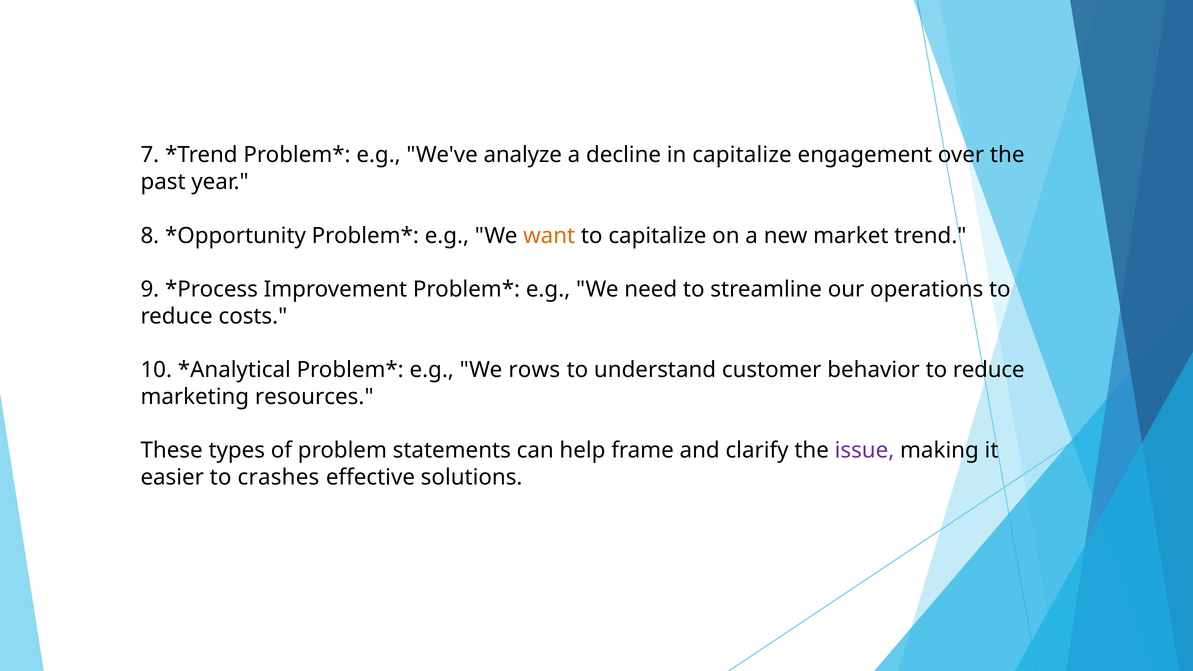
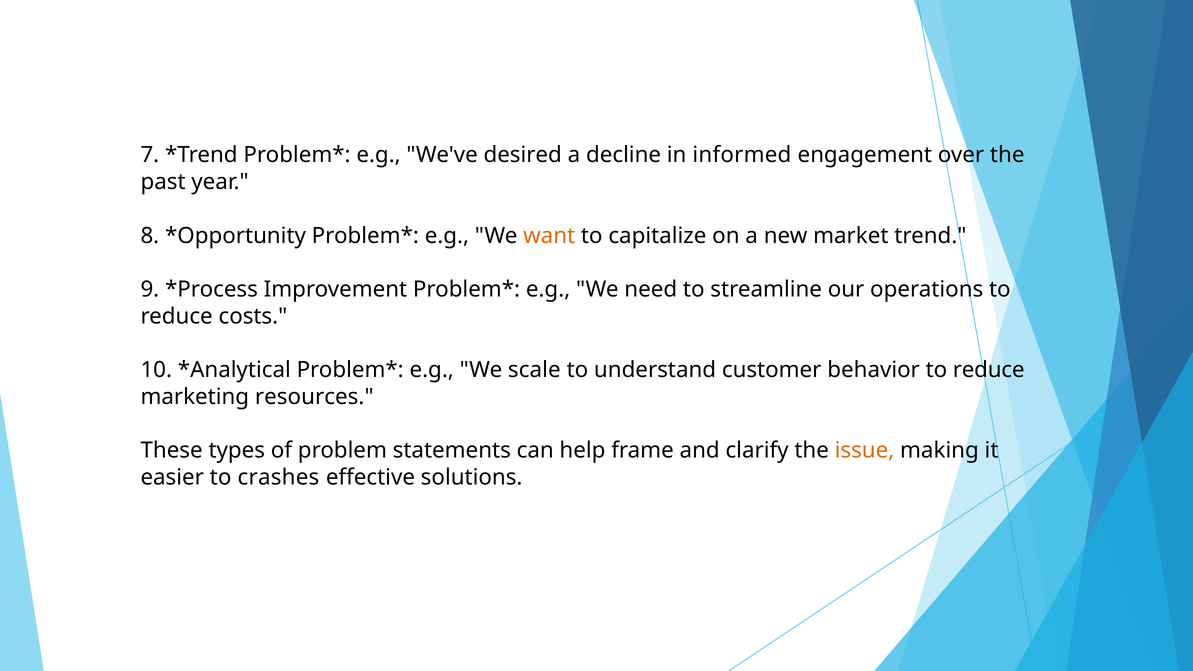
analyze: analyze -> desired (523, 155)
in capitalize: capitalize -> informed (742, 155)
rows: rows -> scale (534, 370)
issue colour: purple -> orange (864, 450)
